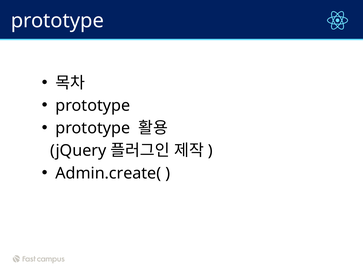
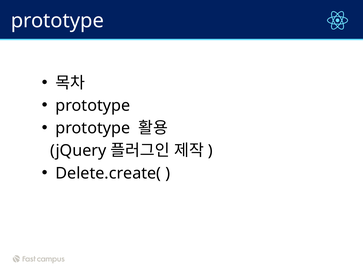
Admin.create(: Admin.create( -> Delete.create( (108, 173)
